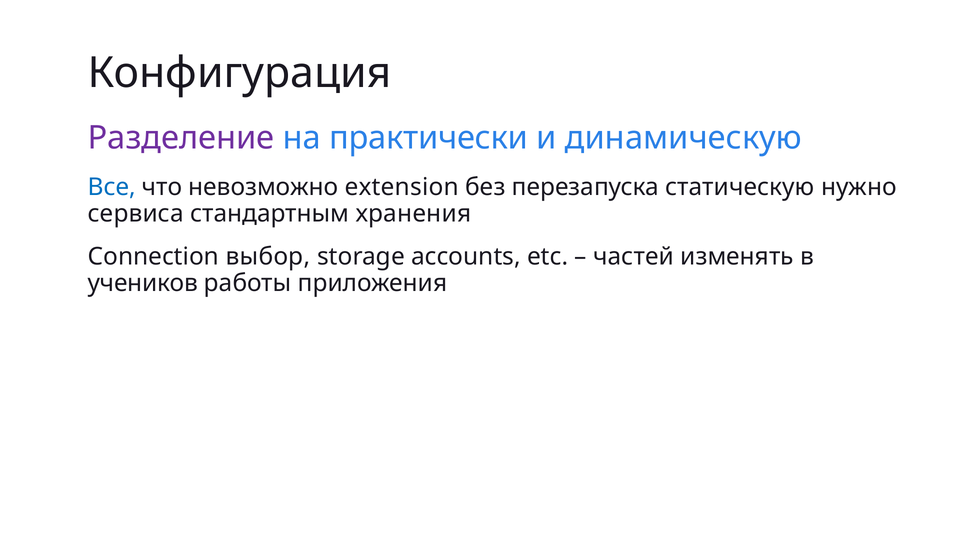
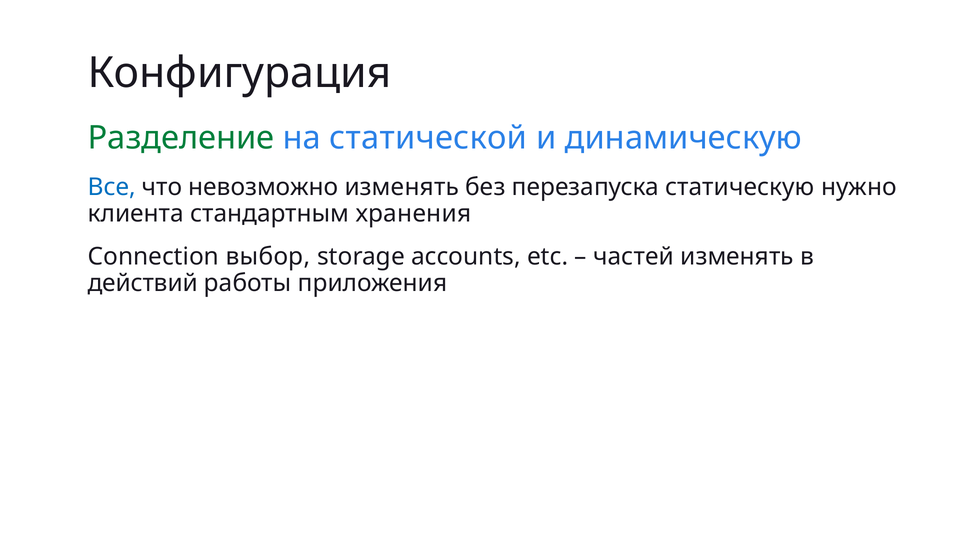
Разделение colour: purple -> green (181, 138)
практически: практически -> статической (428, 138)
невозможно extension: extension -> изменять (402, 187)
сервиса: сервиса -> клиента (136, 213)
учеников: учеников -> действий (143, 283)
